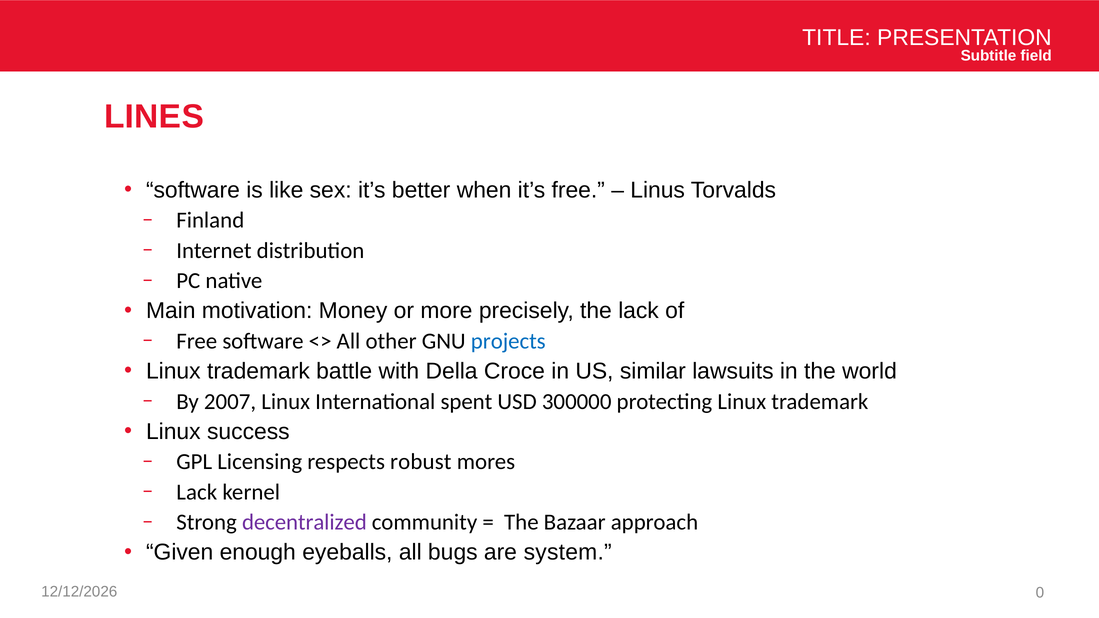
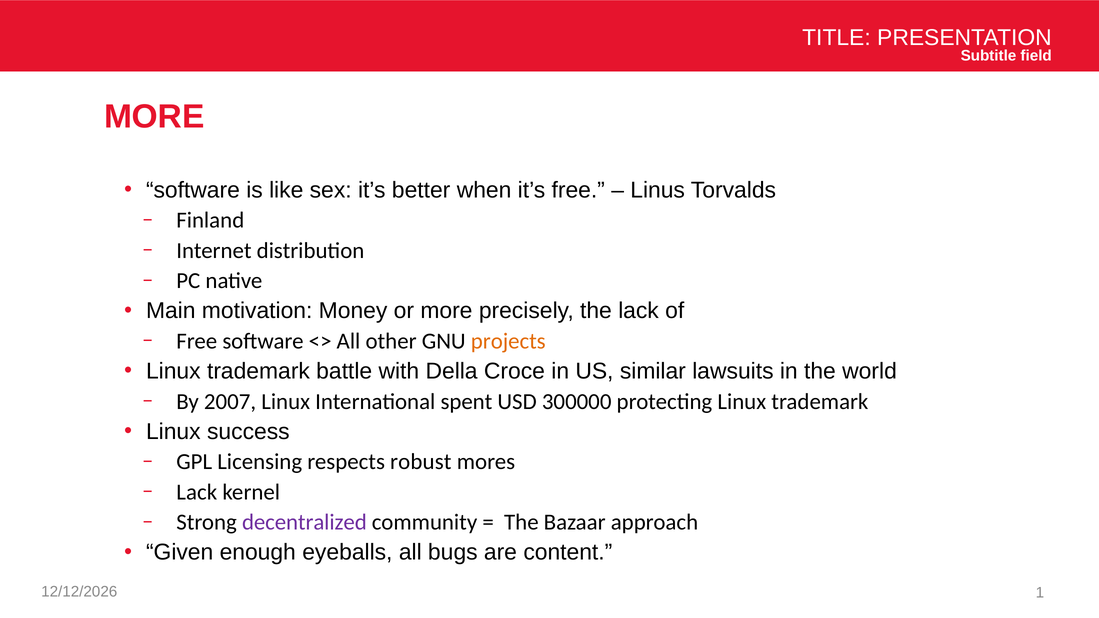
LINES: LINES -> MORE (154, 117)
projects colour: blue -> orange (508, 341)
system: system -> content (568, 553)
0: 0 -> 1 (1040, 593)
